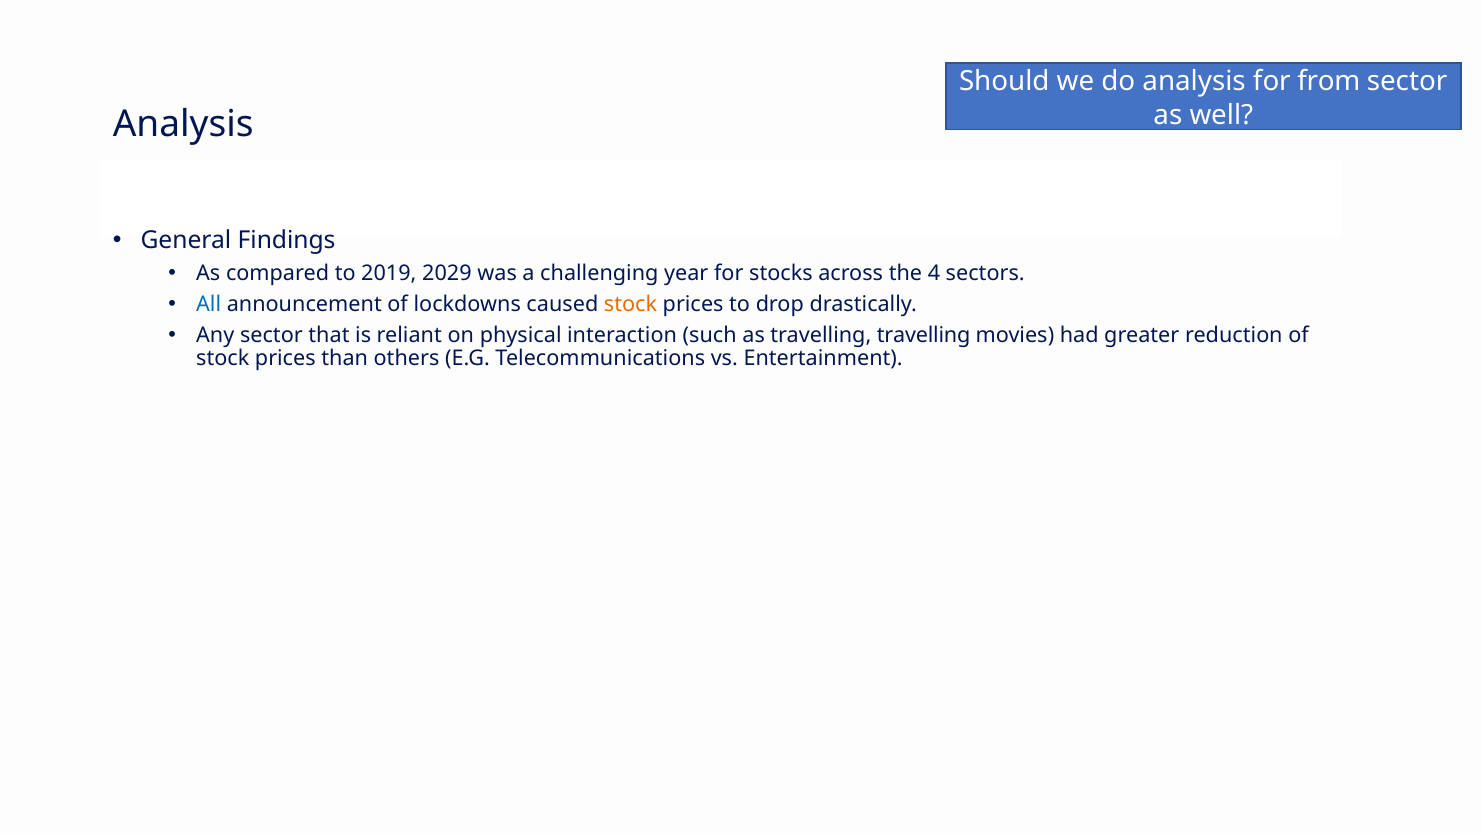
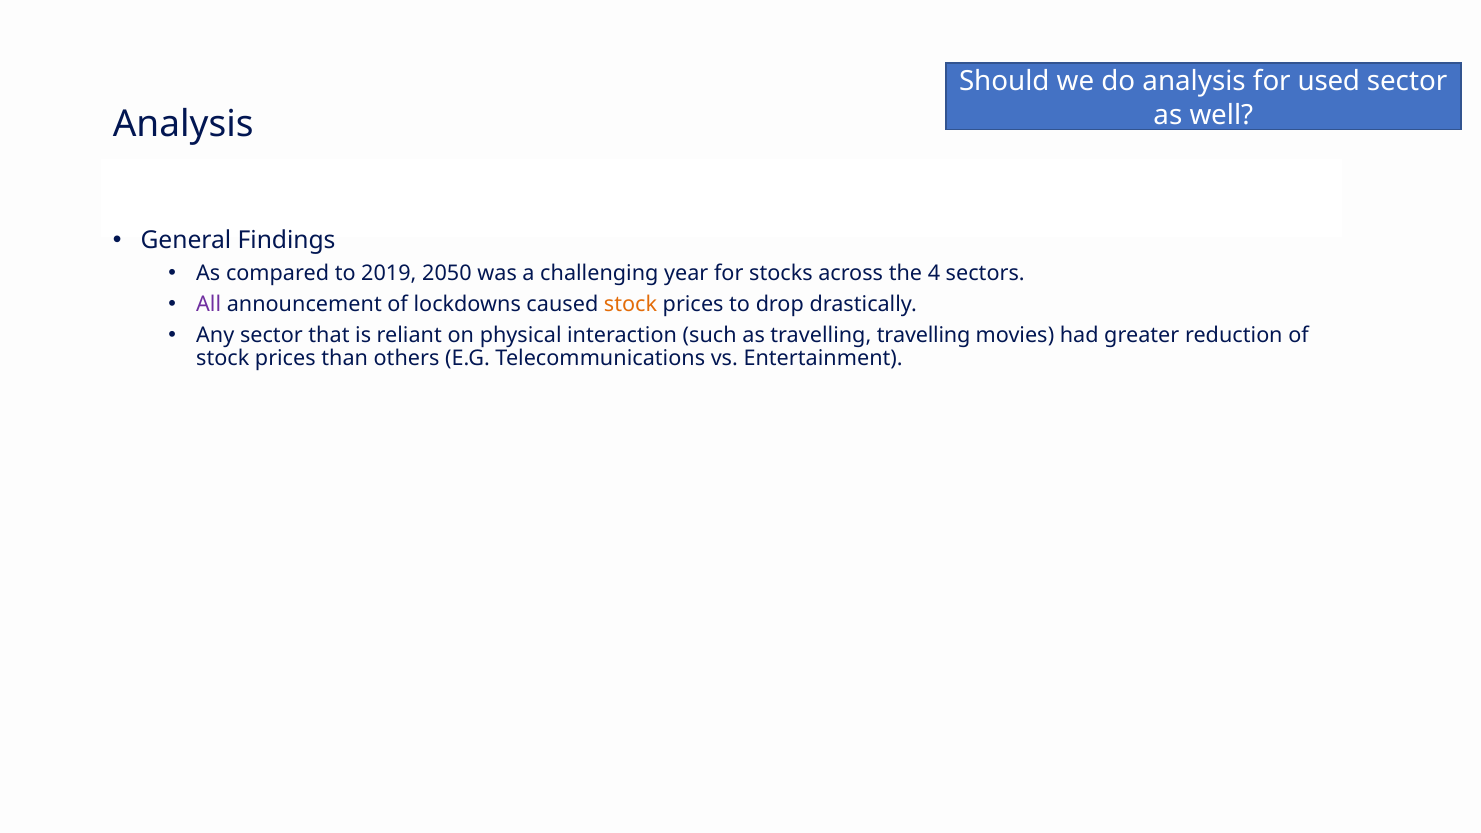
from: from -> used (1329, 82)
2029: 2029 -> 2050 (447, 273)
All colour: blue -> purple (209, 304)
